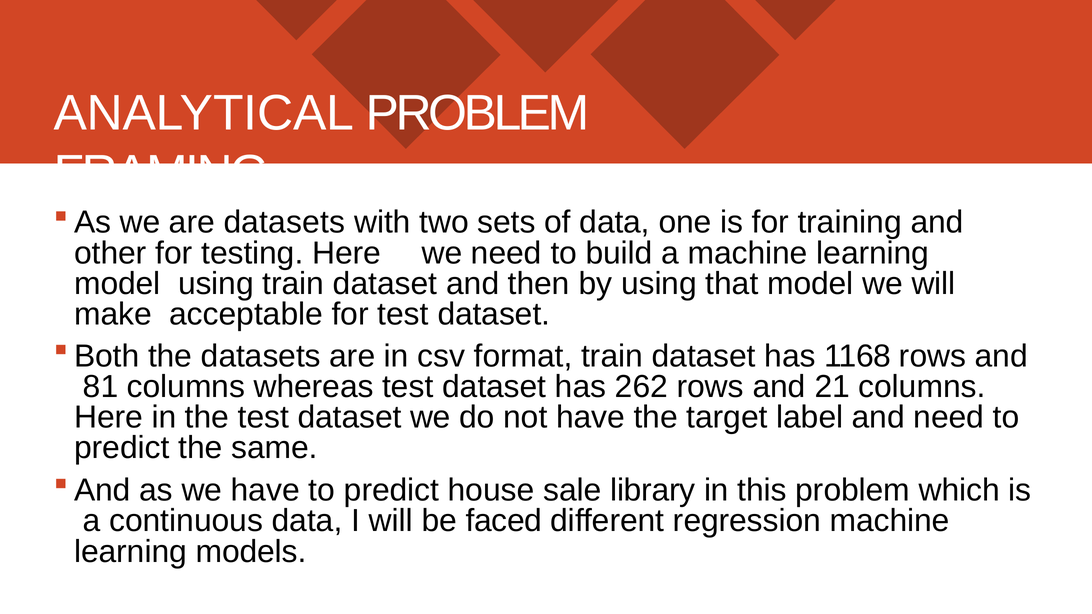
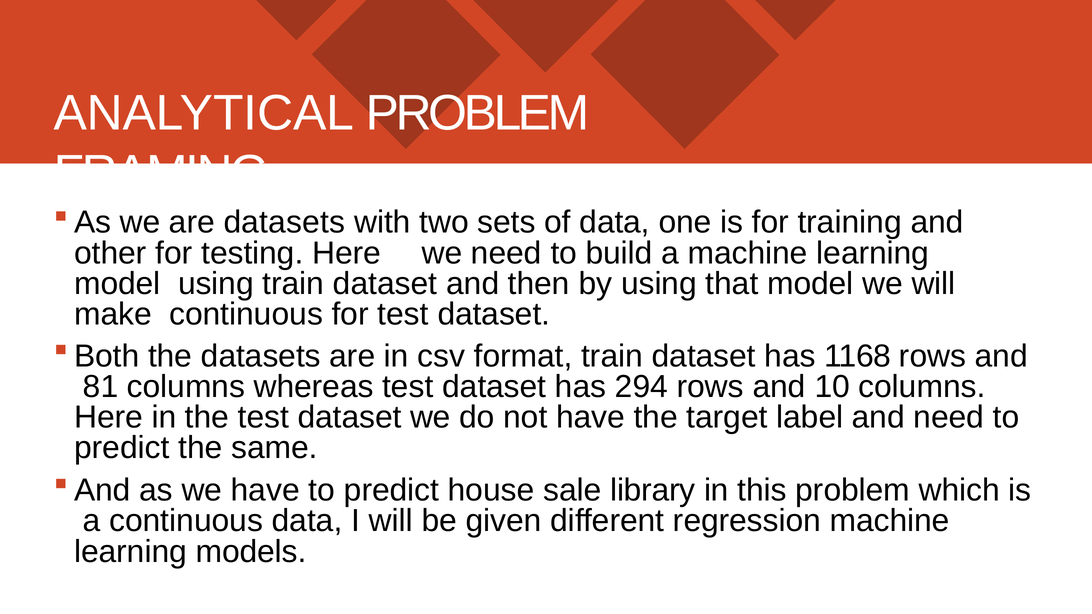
make acceptable: acceptable -> continuous (246, 314)
262: 262 -> 294 (641, 387)
21: 21 -> 10 (832, 387)
faced: faced -> given (504, 521)
